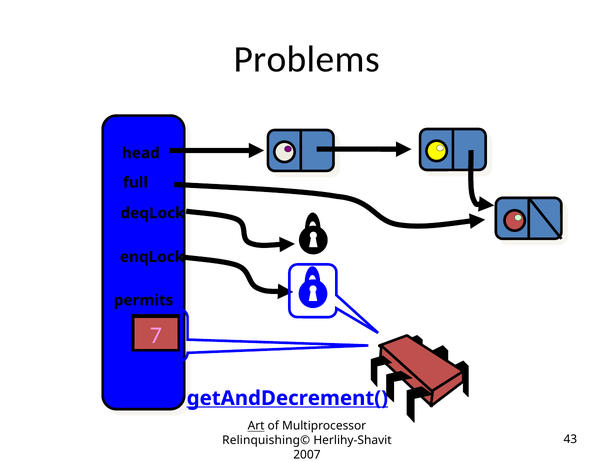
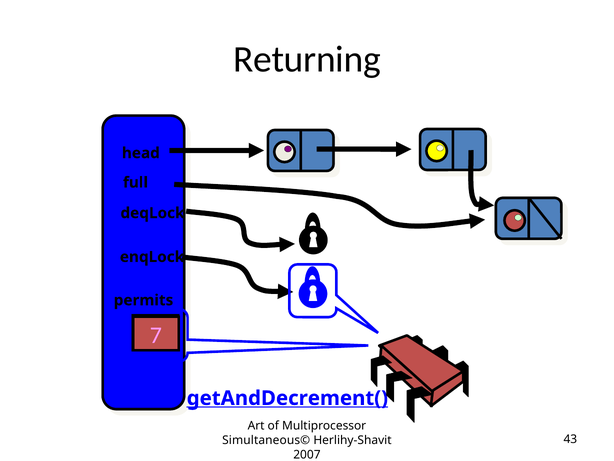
Problems: Problems -> Returning (307, 59)
Art underline: present -> none (256, 426)
Relinquishing©: Relinquishing© -> Simultaneous© (266, 440)
